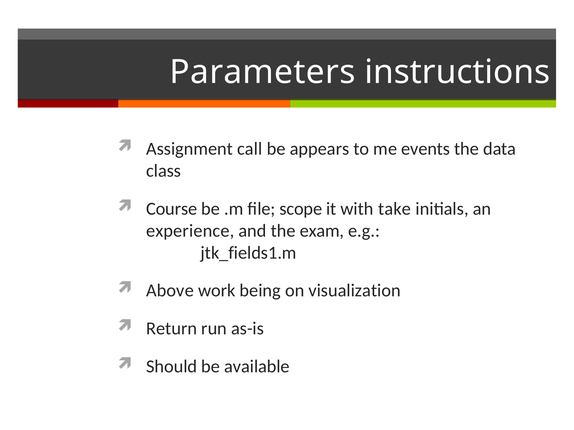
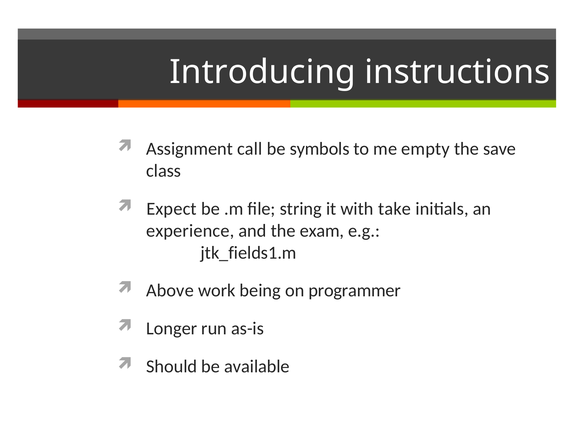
Parameters: Parameters -> Introducing (263, 72)
appears: appears -> symbols (320, 149)
events: events -> empty (426, 149)
data: data -> save (500, 149)
Course: Course -> Expect (172, 209)
scope: scope -> string (301, 209)
visualization: visualization -> programmer (355, 291)
Return: Return -> Longer (172, 329)
